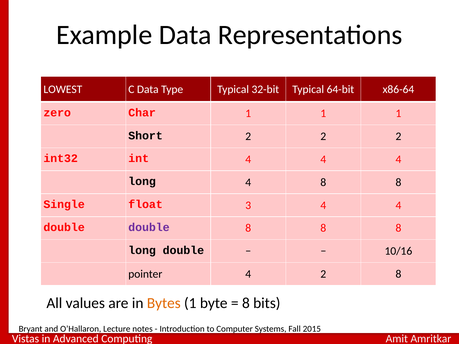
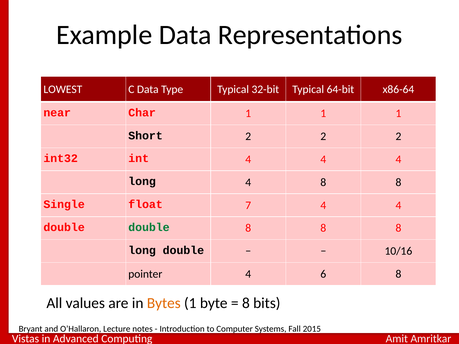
zero: zero -> near (57, 113)
3: 3 -> 7 (248, 205)
double colour: purple -> green (149, 227)
4 2: 2 -> 6 (323, 274)
